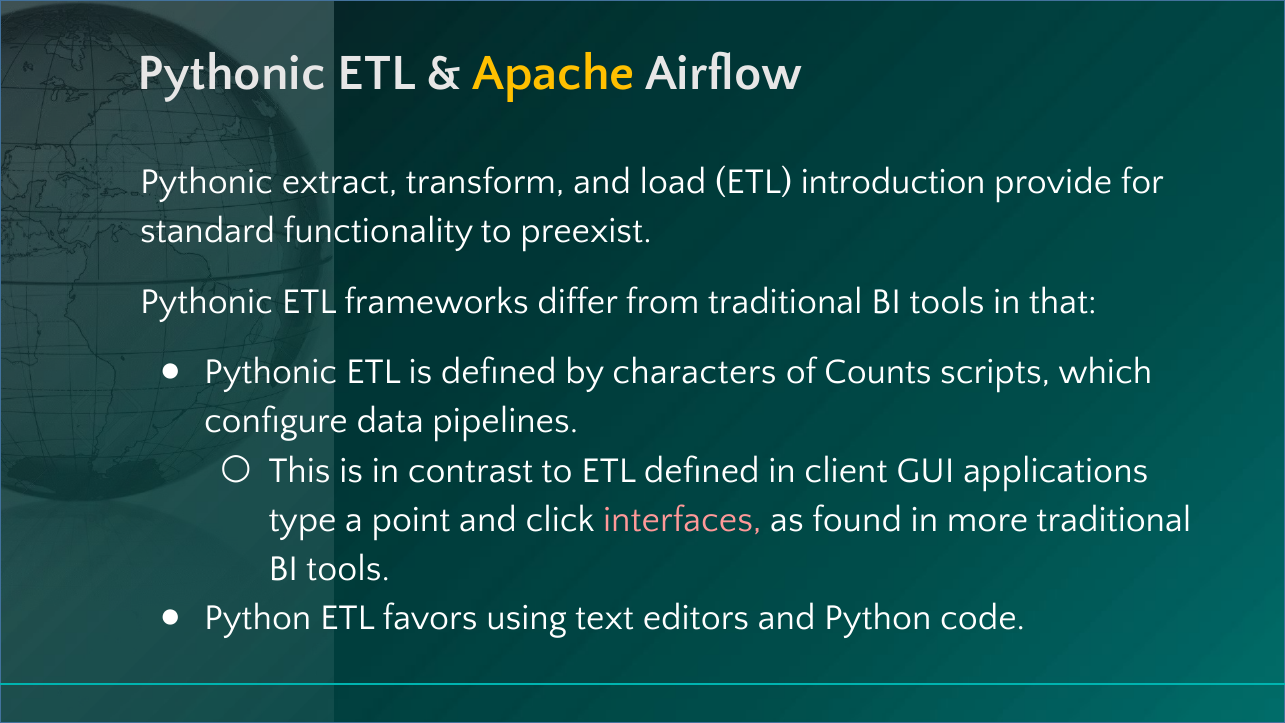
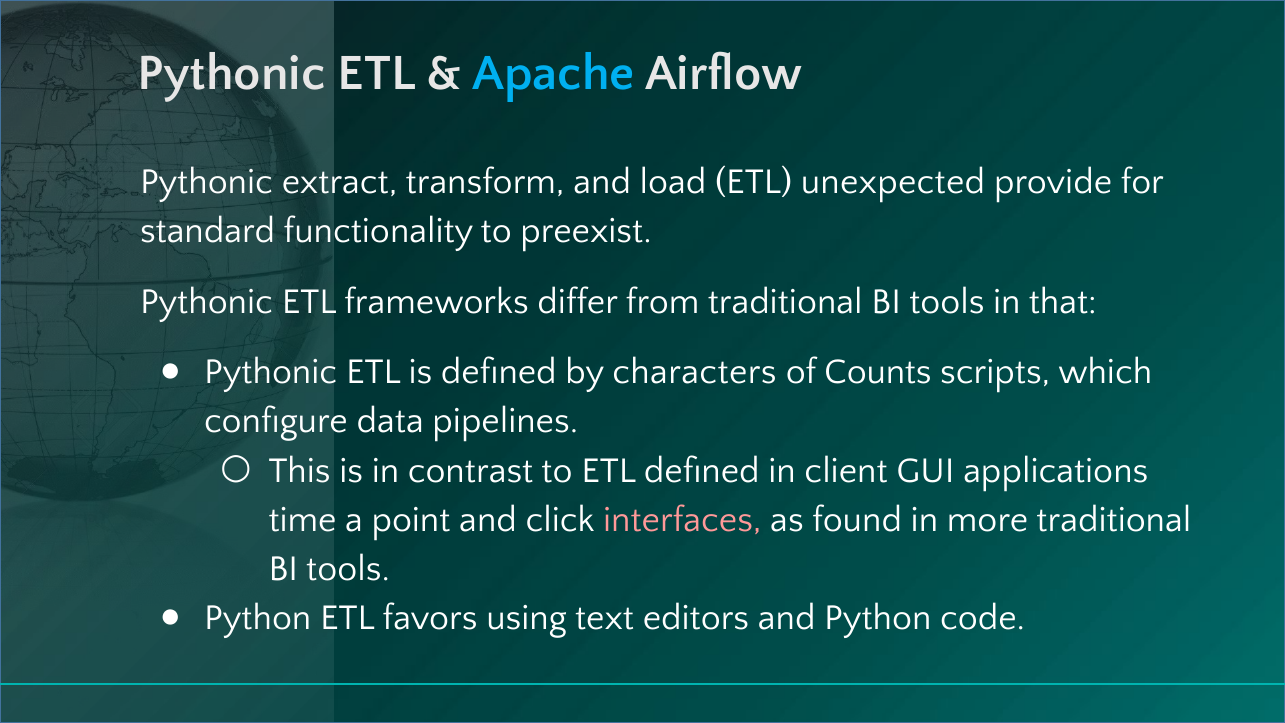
Apache colour: yellow -> light blue (554, 73)
introduction: introduction -> unexpected (893, 181)
type: type -> time (302, 519)
